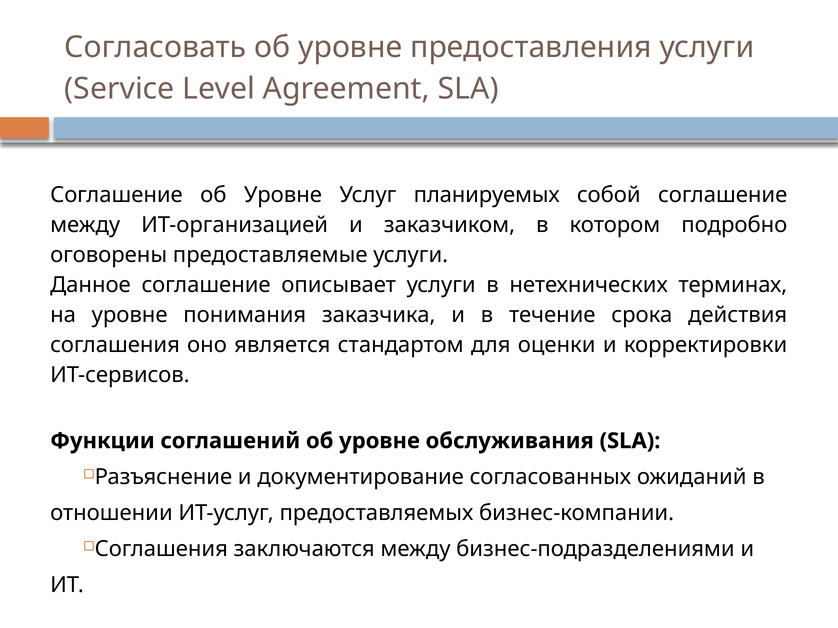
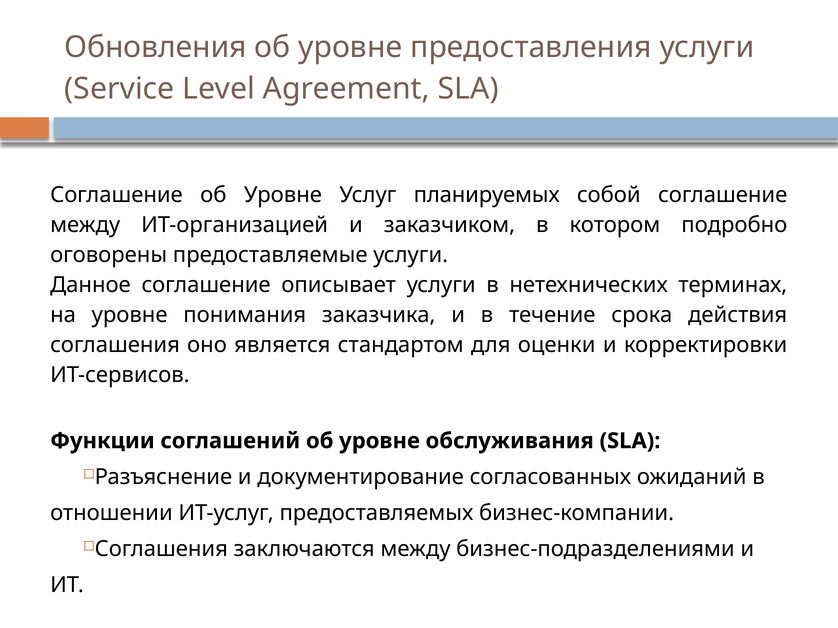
Согласовать: Согласовать -> Обновления (156, 47)
